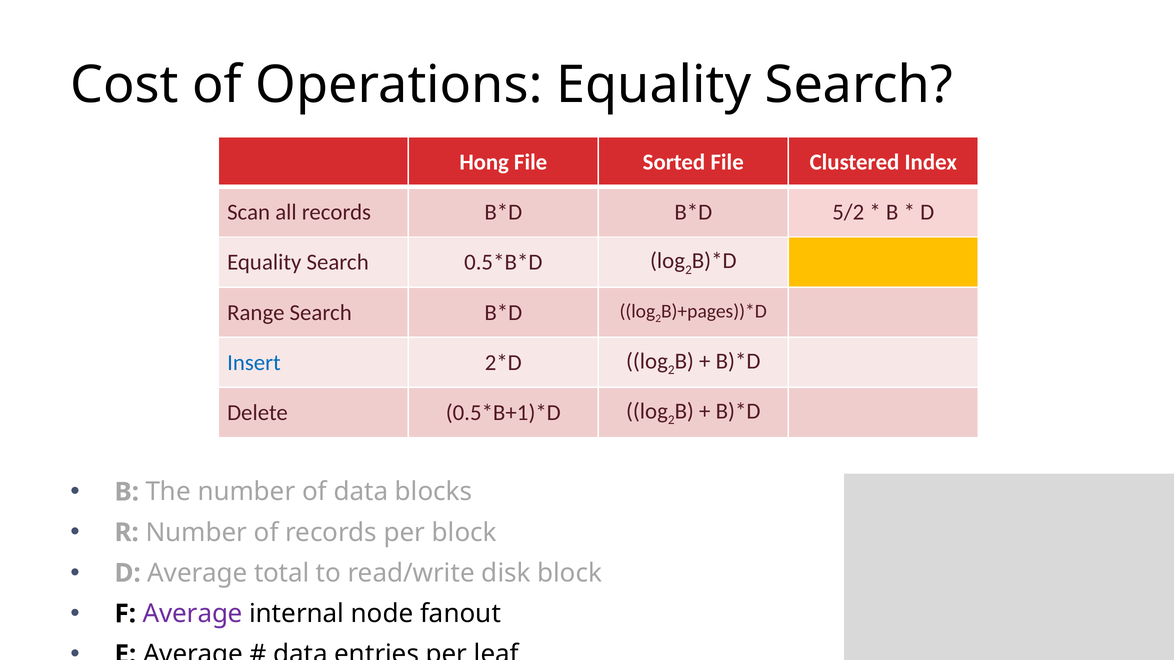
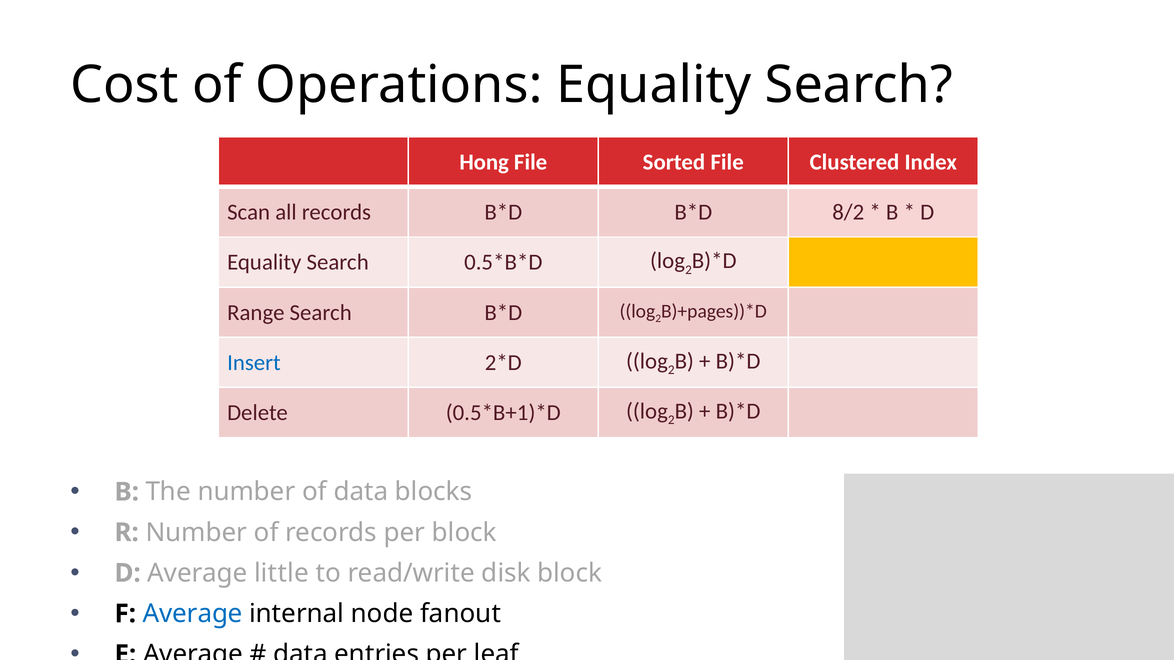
5/2: 5/2 -> 8/2 (848, 212)
total: total -> little (281, 573)
Average colour: purple -> blue (193, 614)
